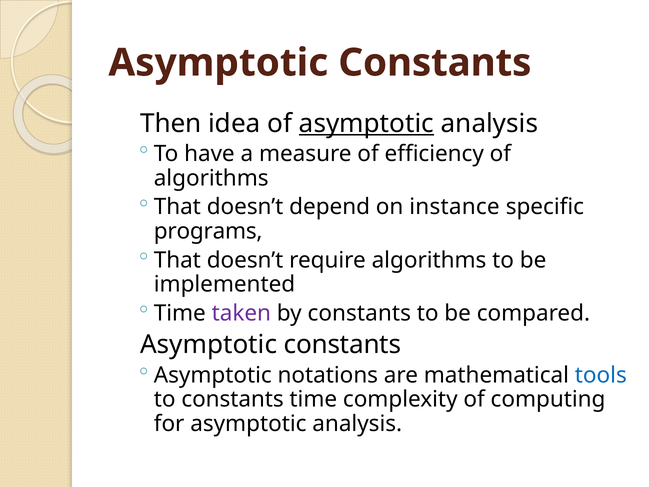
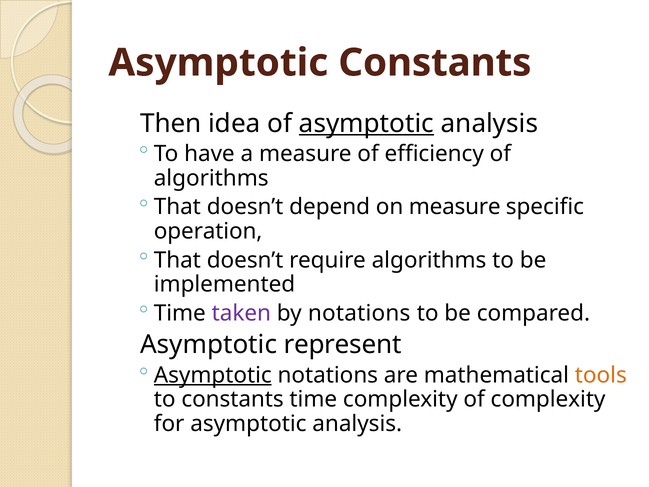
on instance: instance -> measure (455, 207)
programs: programs -> operation (208, 231)
by constants: constants -> notations (359, 313)
constants: constants -> represent (343, 345)
Asymptotic underline: none -> present (213, 375)
tools colour: blue -> orange (601, 375)
of computing: computing -> complexity (548, 399)
